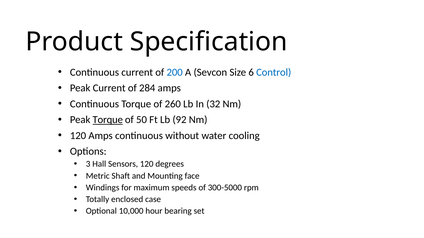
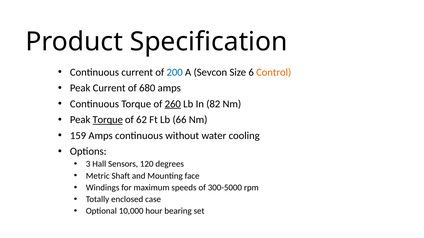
Control colour: blue -> orange (274, 72)
284: 284 -> 680 (147, 88)
260 underline: none -> present (173, 104)
32: 32 -> 82 (213, 104)
50: 50 -> 62 (142, 120)
92: 92 -> 66 (179, 120)
120: 120 -> 159 (78, 136)
